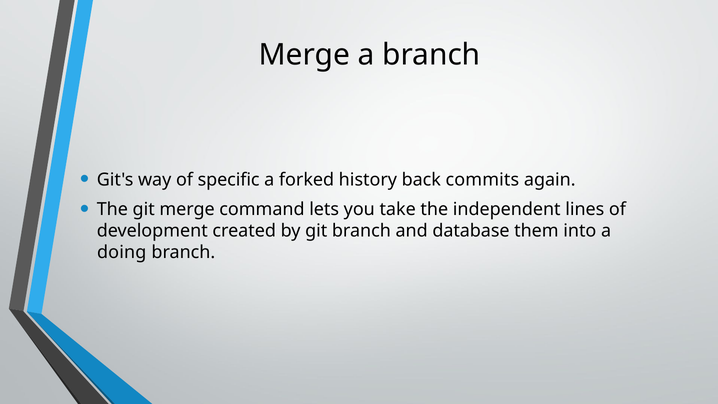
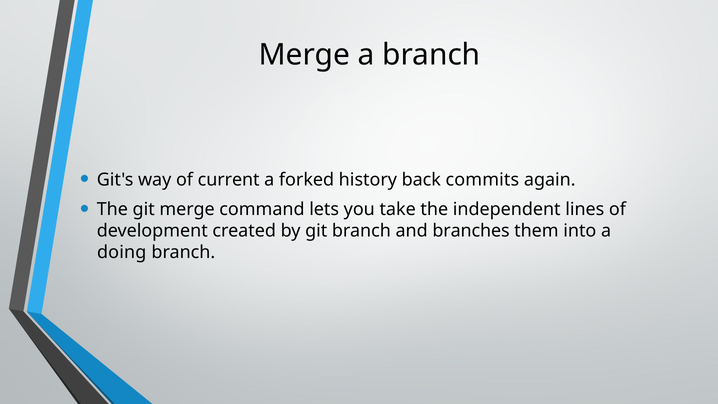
specific: specific -> current (229, 180)
database: database -> branches (471, 231)
